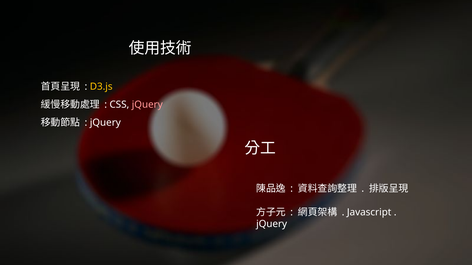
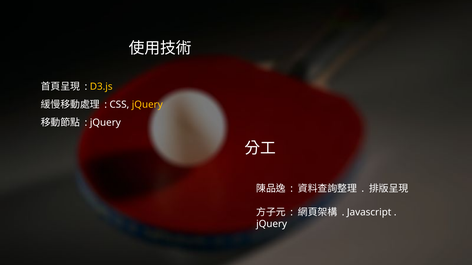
jQuery colour: pink -> yellow (147, 105)
